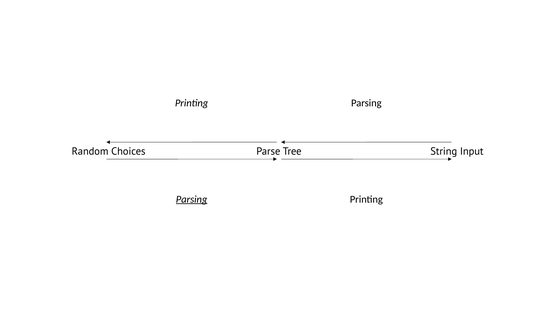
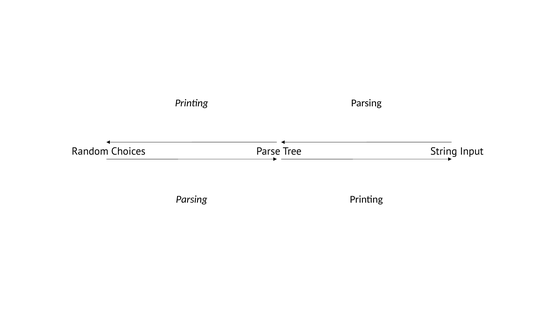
Parsing underline: present -> none (192, 199)
